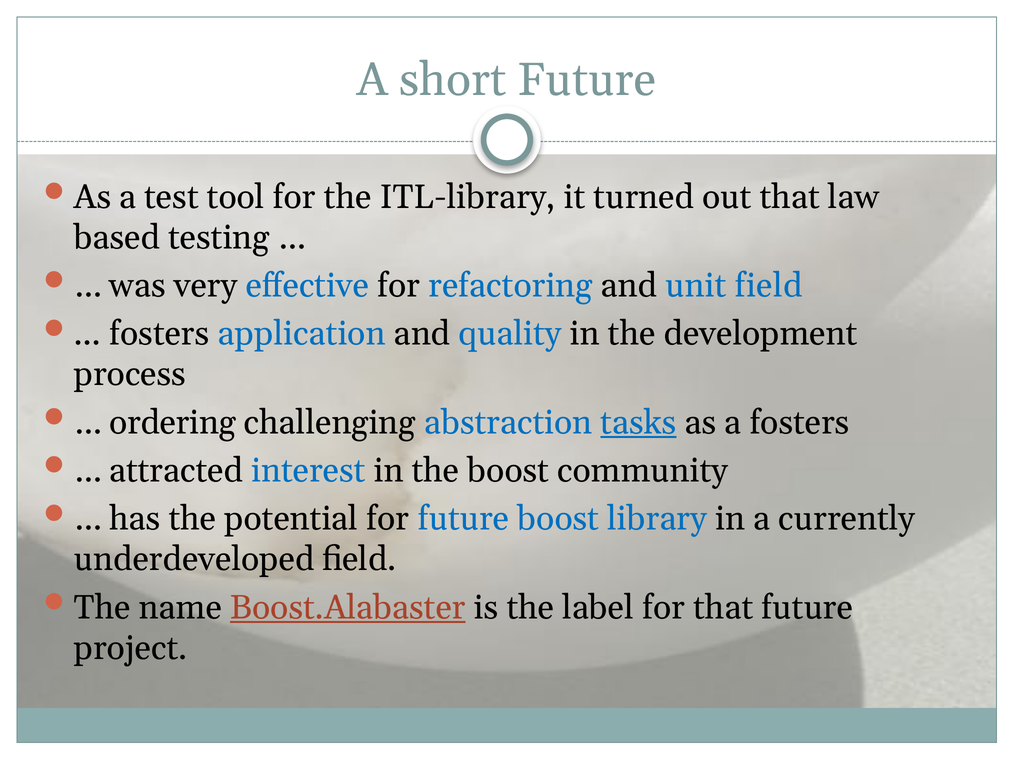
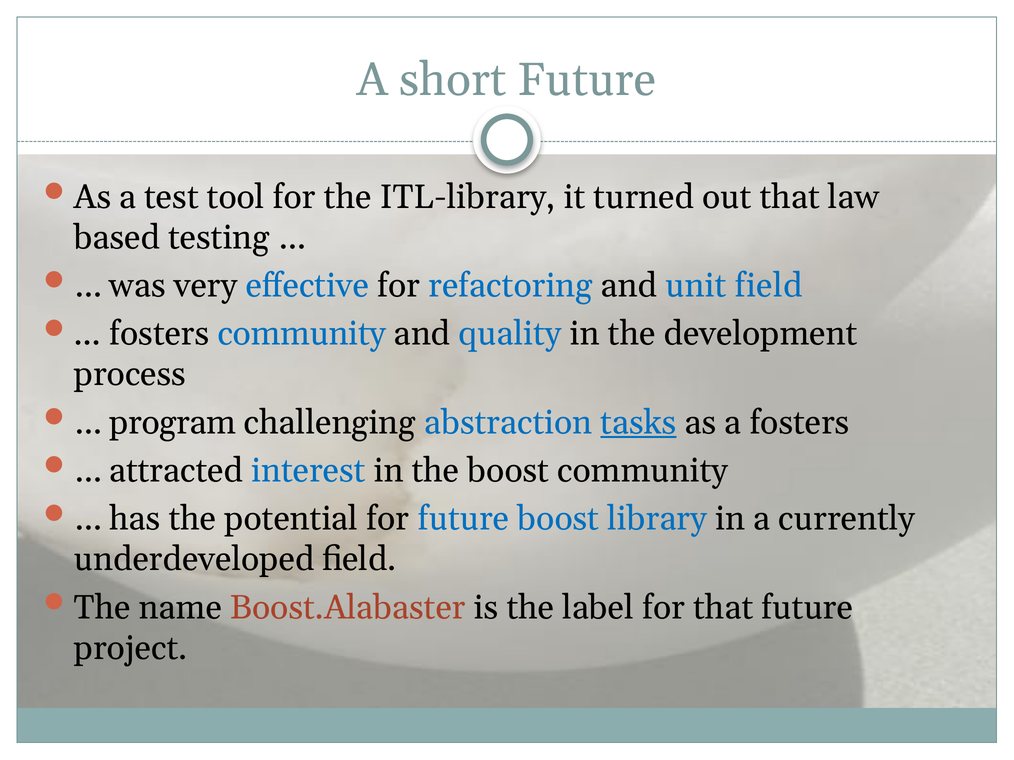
fosters application: application -> community (302, 334)
ordering: ordering -> program (173, 423)
Boost.Alabaster underline: present -> none (348, 608)
